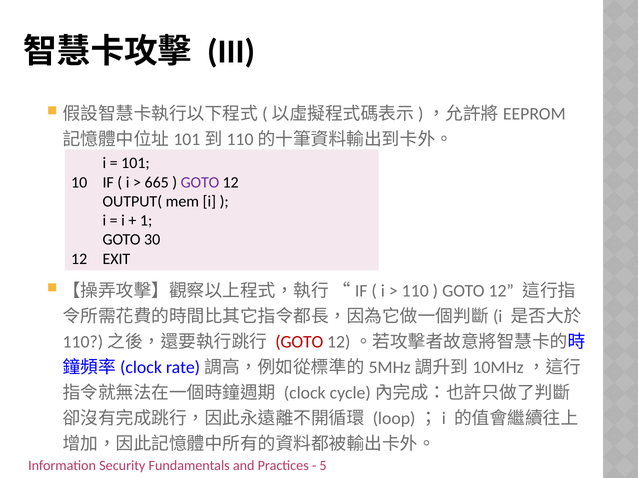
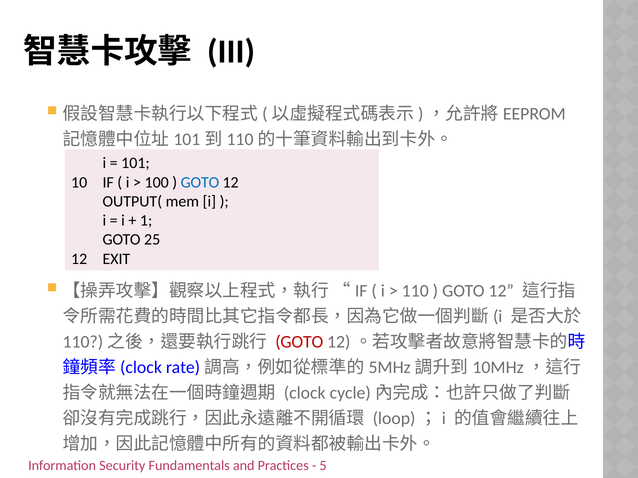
665: 665 -> 100 (157, 182)
GOTO colour: purple -> blue (200, 182)
GOTO 30: 30 -> 25 (152, 240)
